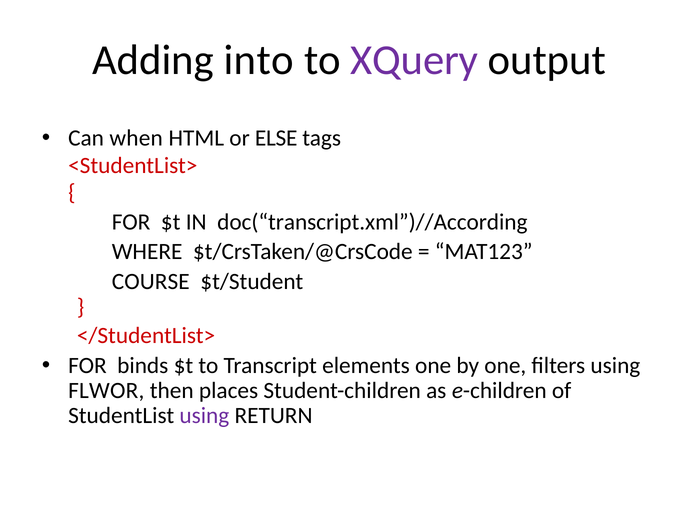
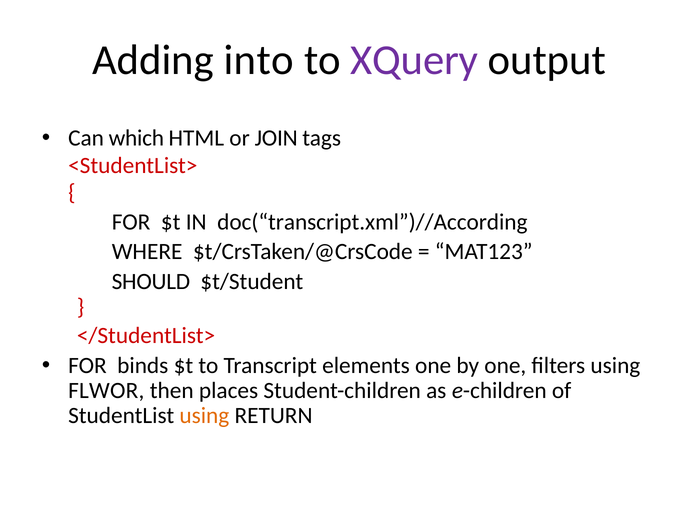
when: when -> which (136, 138)
ELSE: ELSE -> JOIN (276, 138)
COURSE: COURSE -> SHOULD (151, 282)
using colour: purple -> orange (204, 416)
